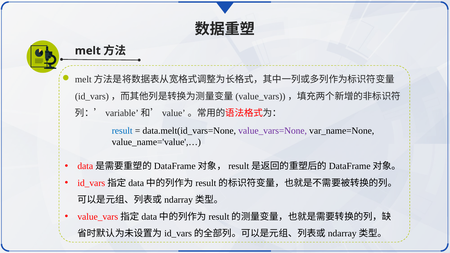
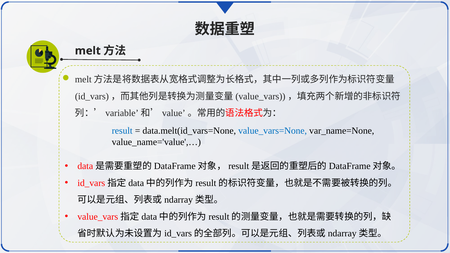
value_vars=None colour: purple -> blue (273, 131)
